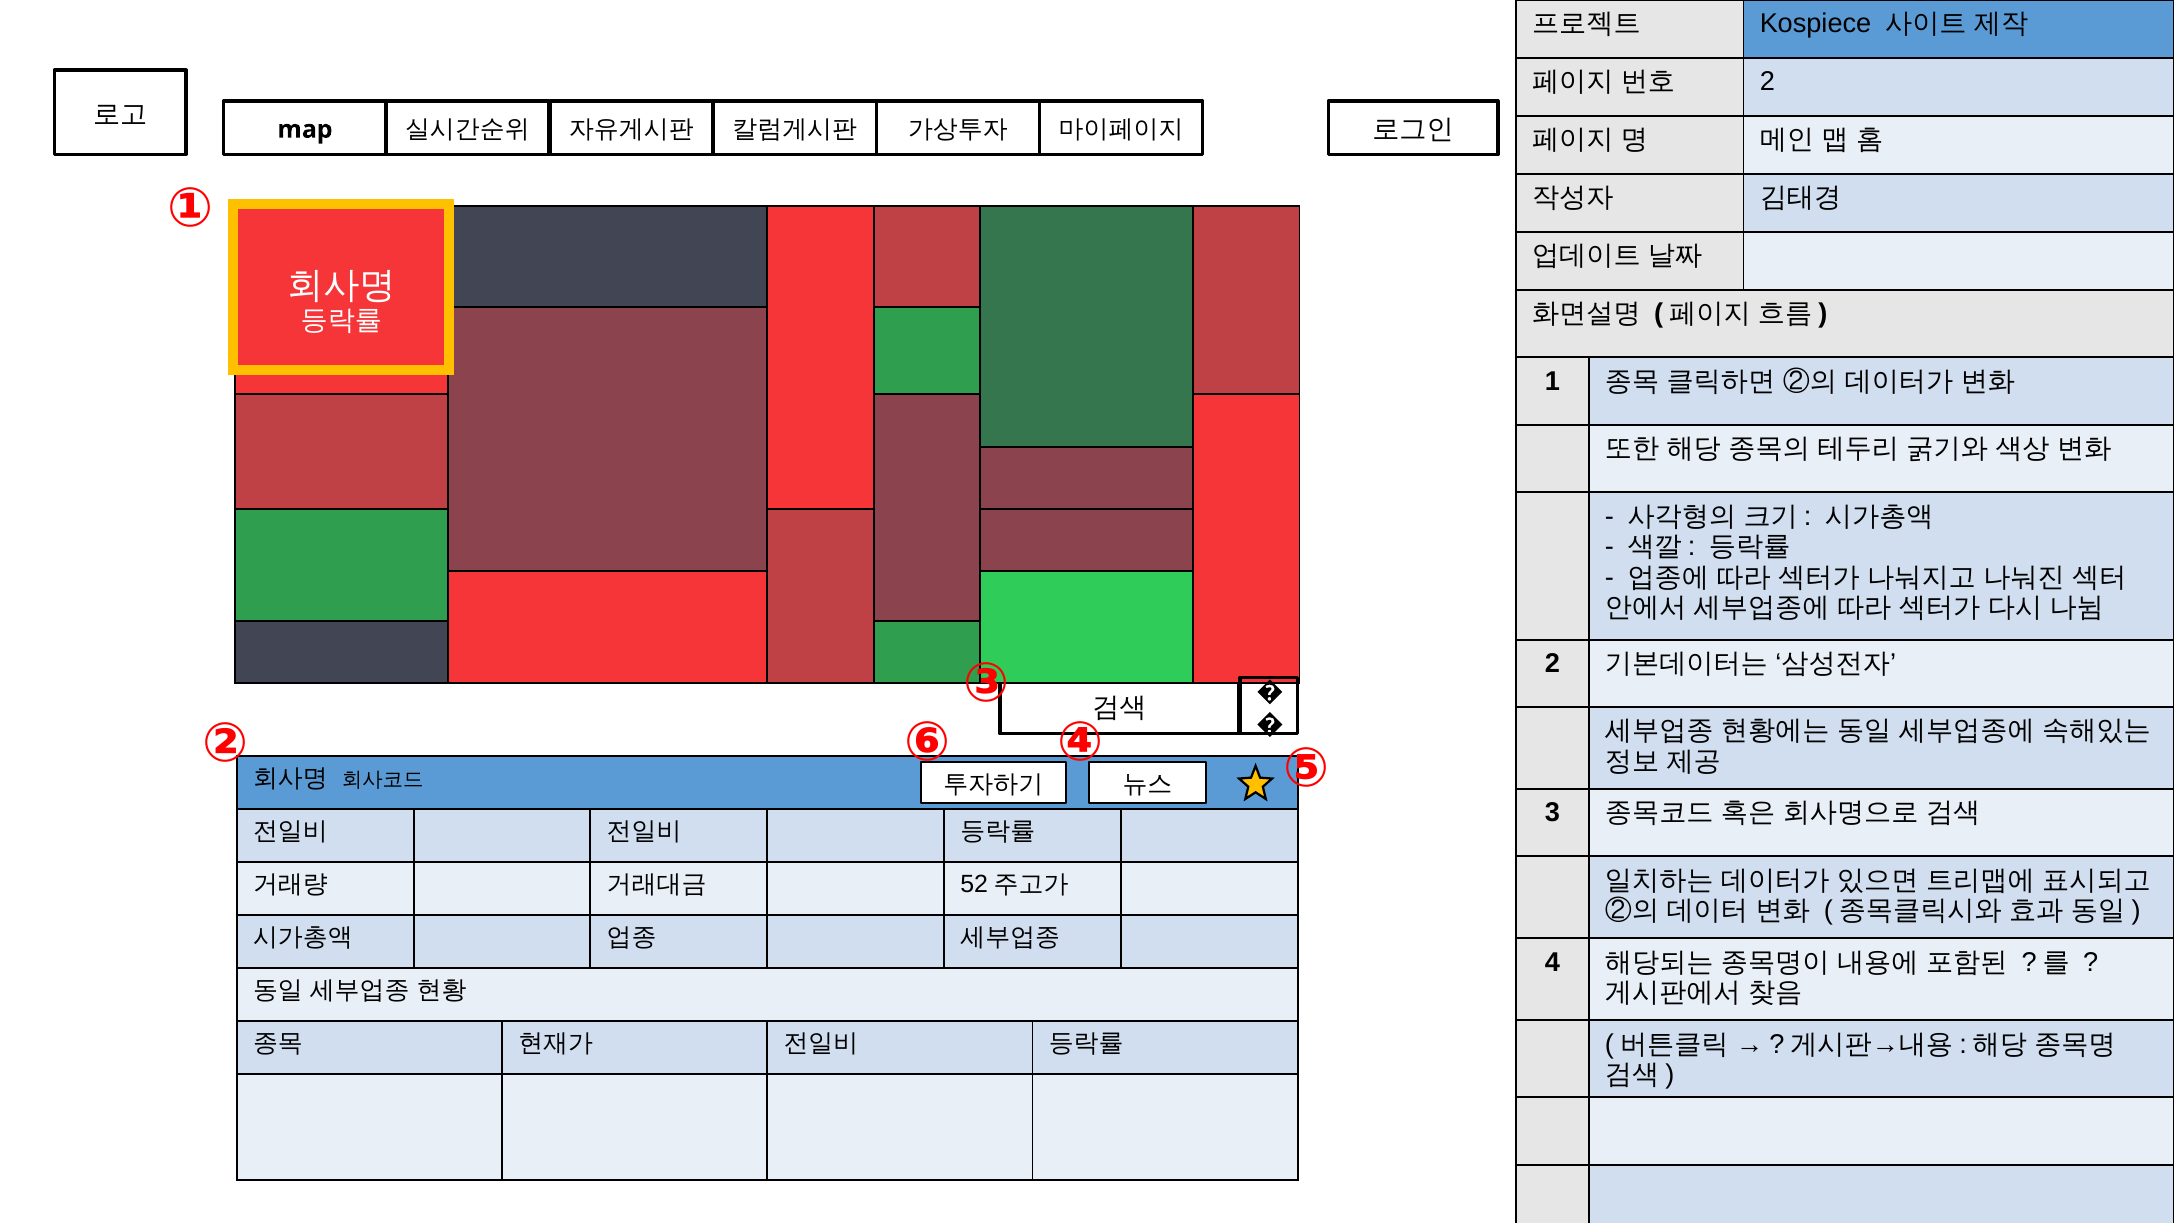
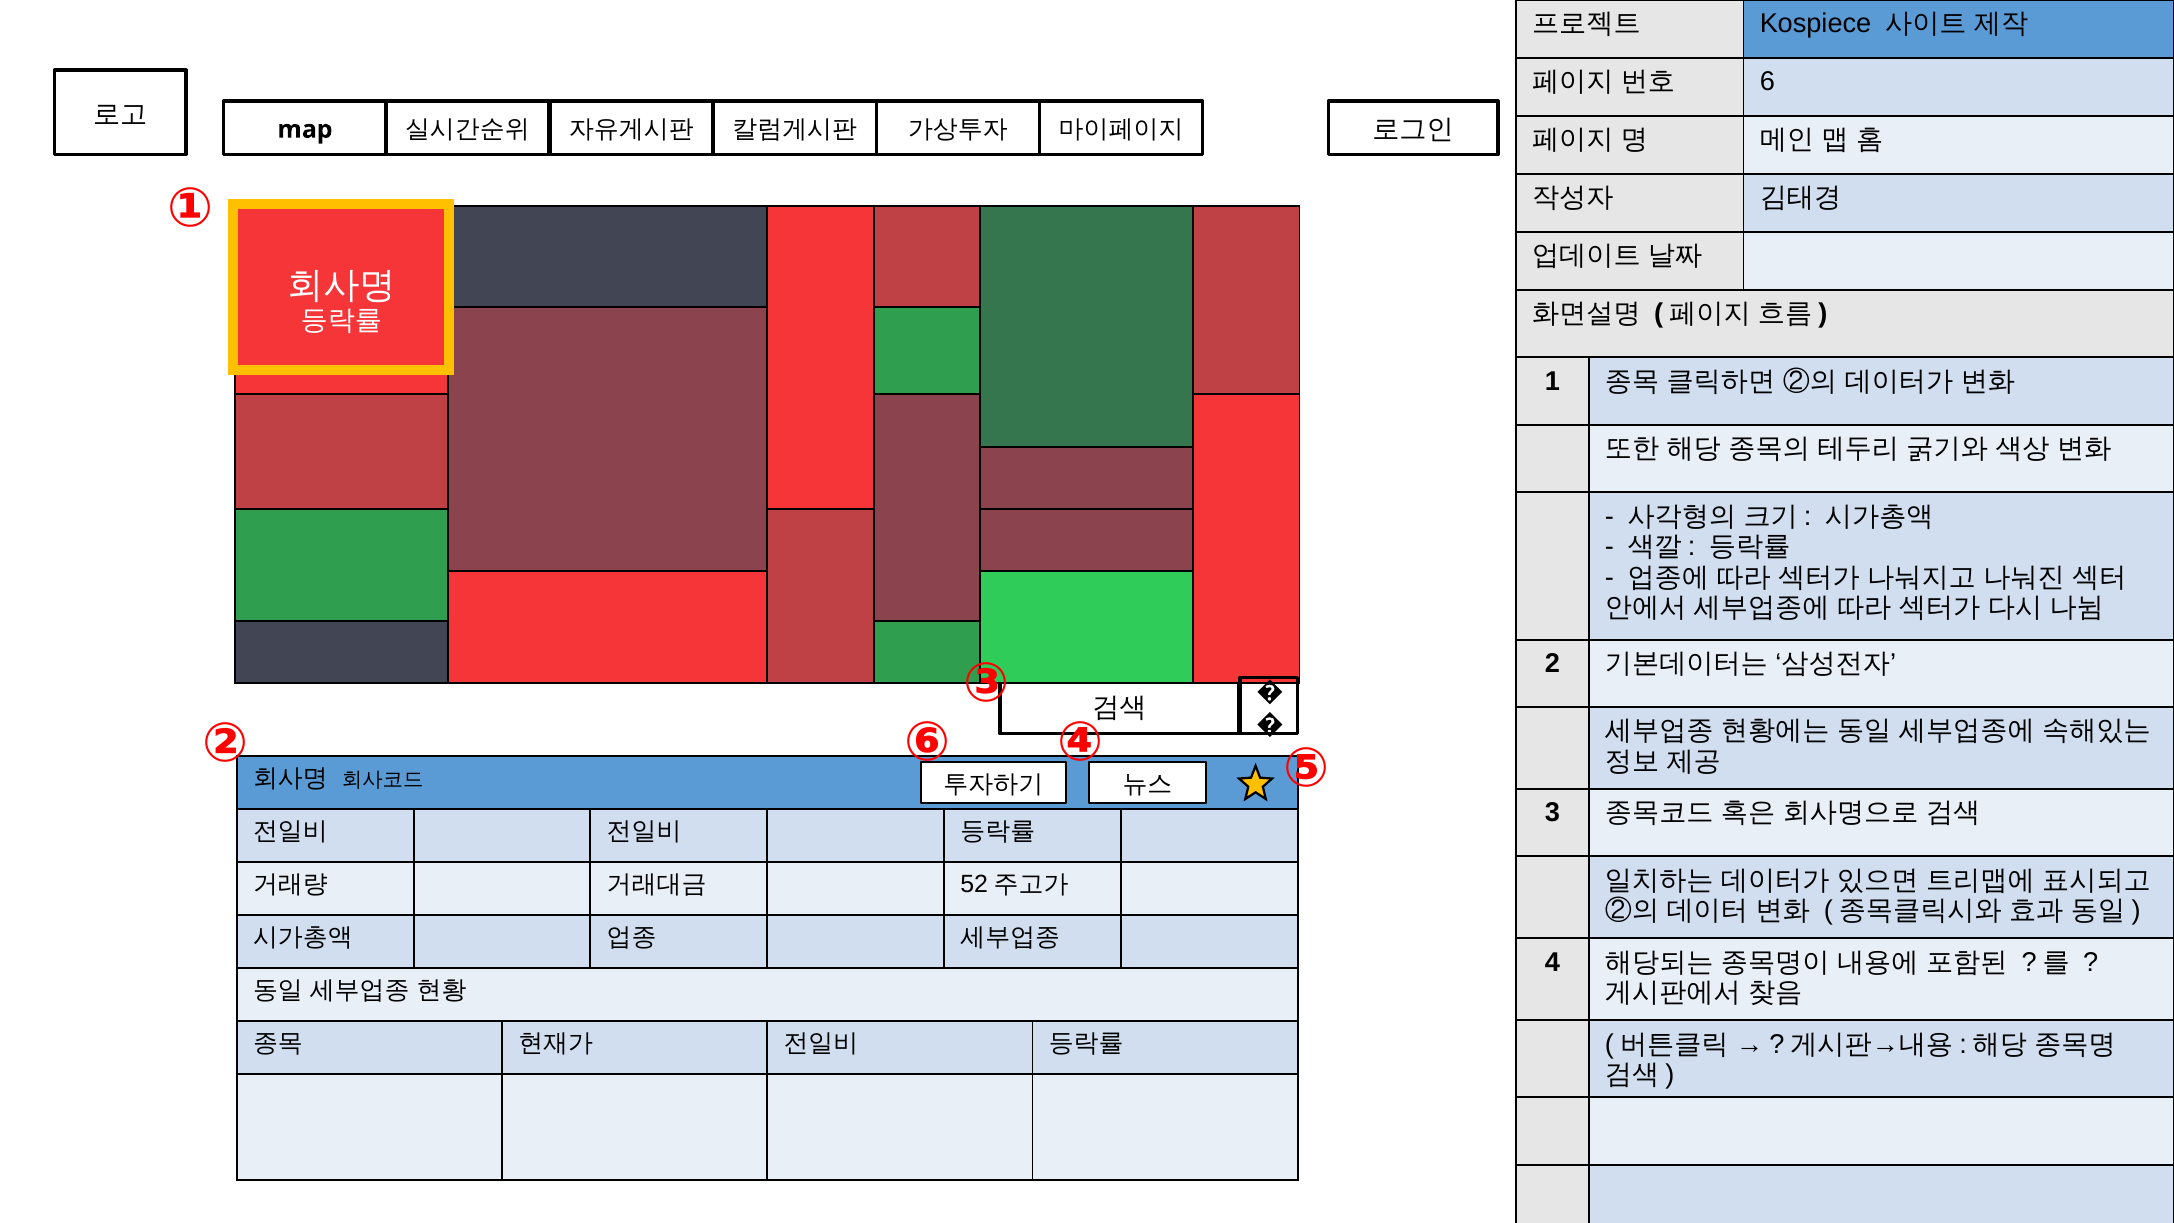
2: 2 -> 6 (1767, 82)
